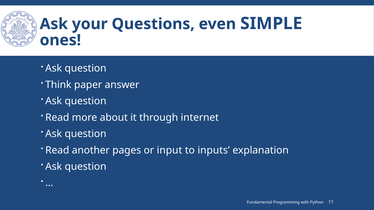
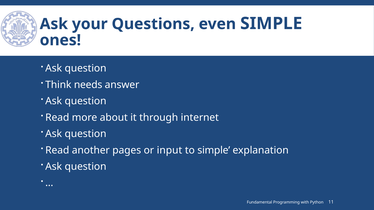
paper: paper -> needs (88, 85)
to inputs: inputs -> simple (214, 150)
